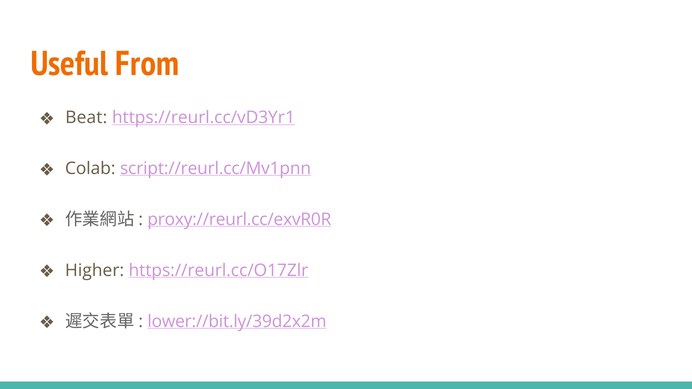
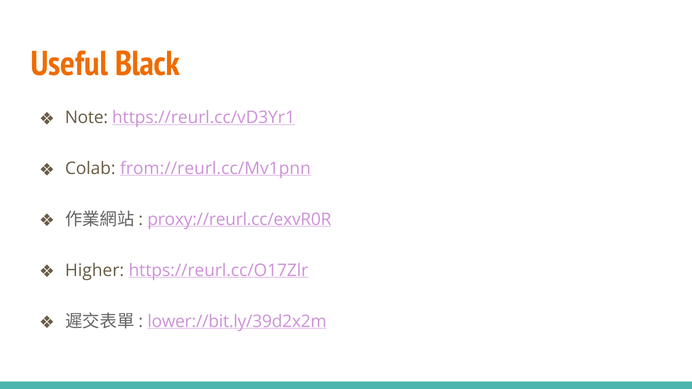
From: From -> Black (148, 64)
Beat: Beat -> Note (86, 118)
script://reurl.cc/Mv1pnn: script://reurl.cc/Mv1pnn -> from://reurl.cc/Mv1pnn (215, 169)
